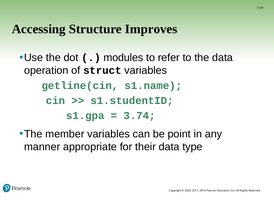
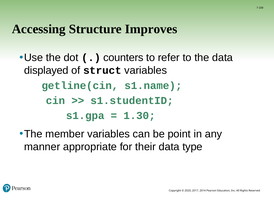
modules: modules -> counters (123, 58)
operation: operation -> displayed (46, 71)
3.74: 3.74 -> 1.30 (140, 116)
